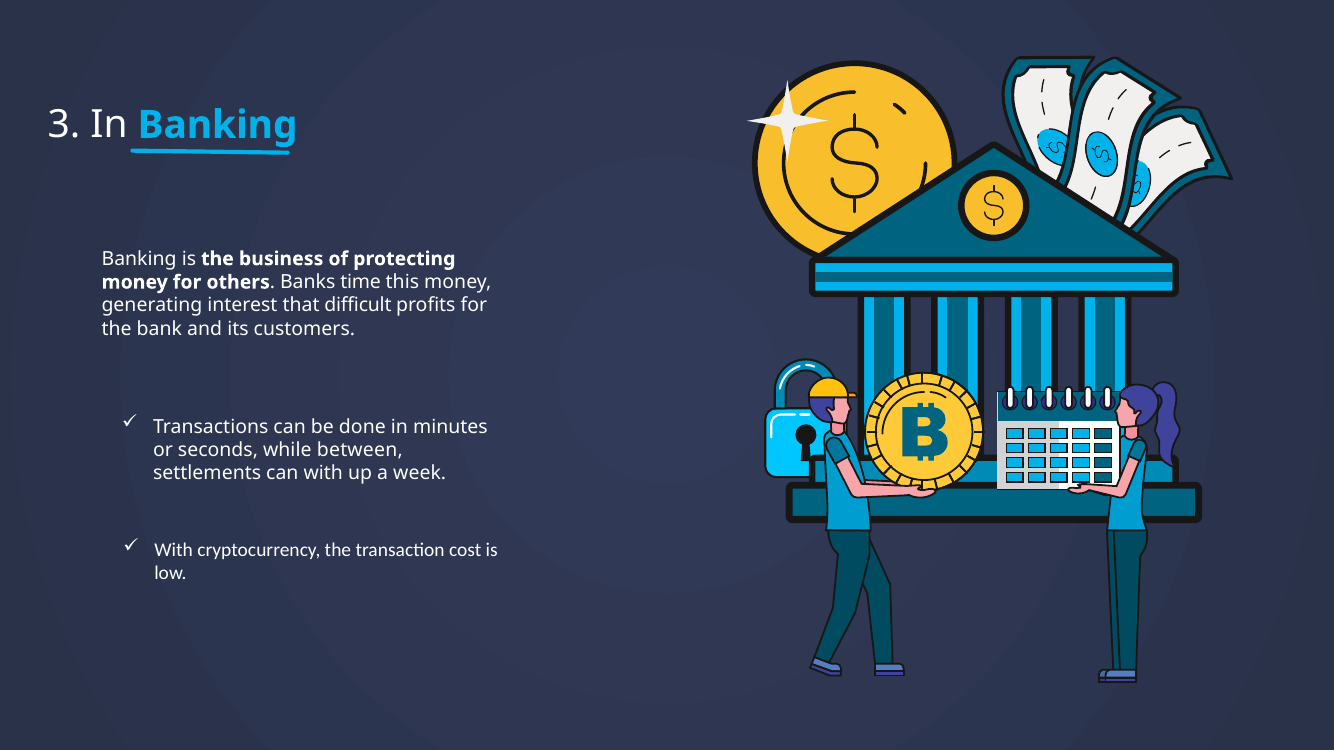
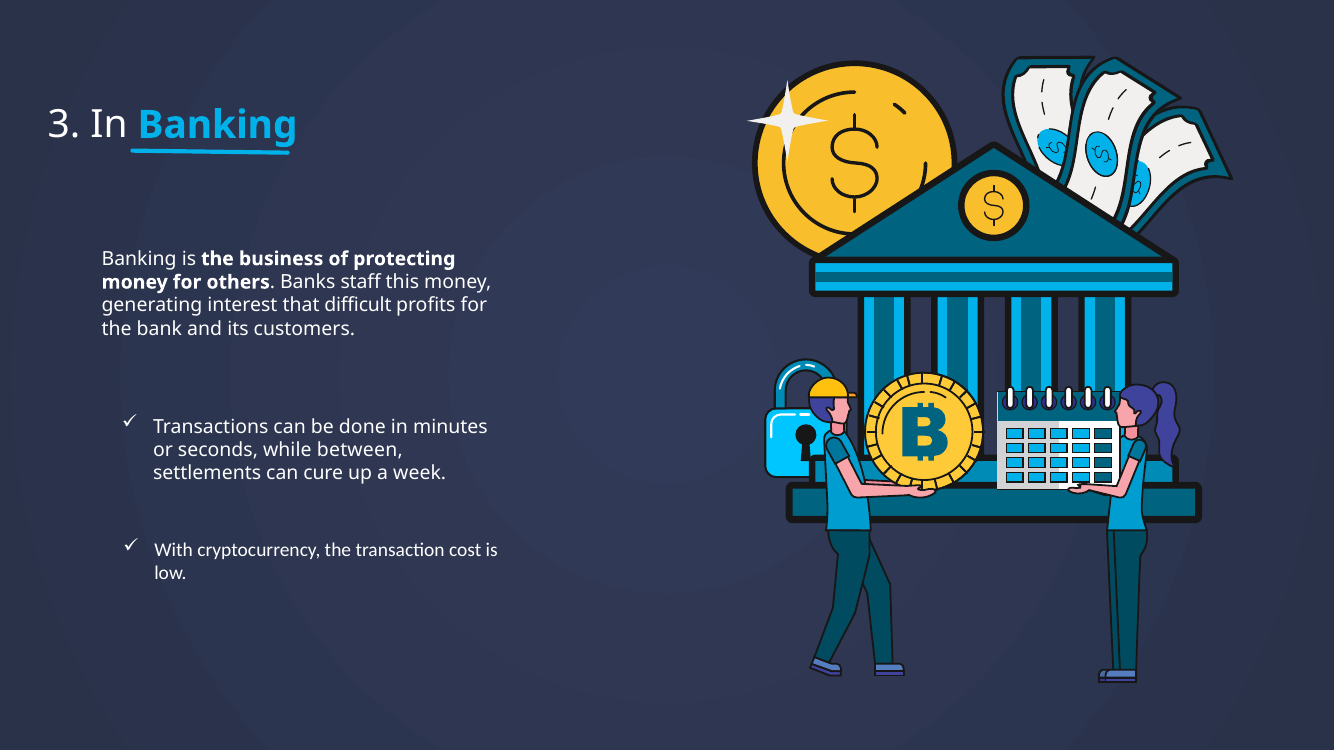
time: time -> staff (361, 282)
can with: with -> cure (323, 474)
